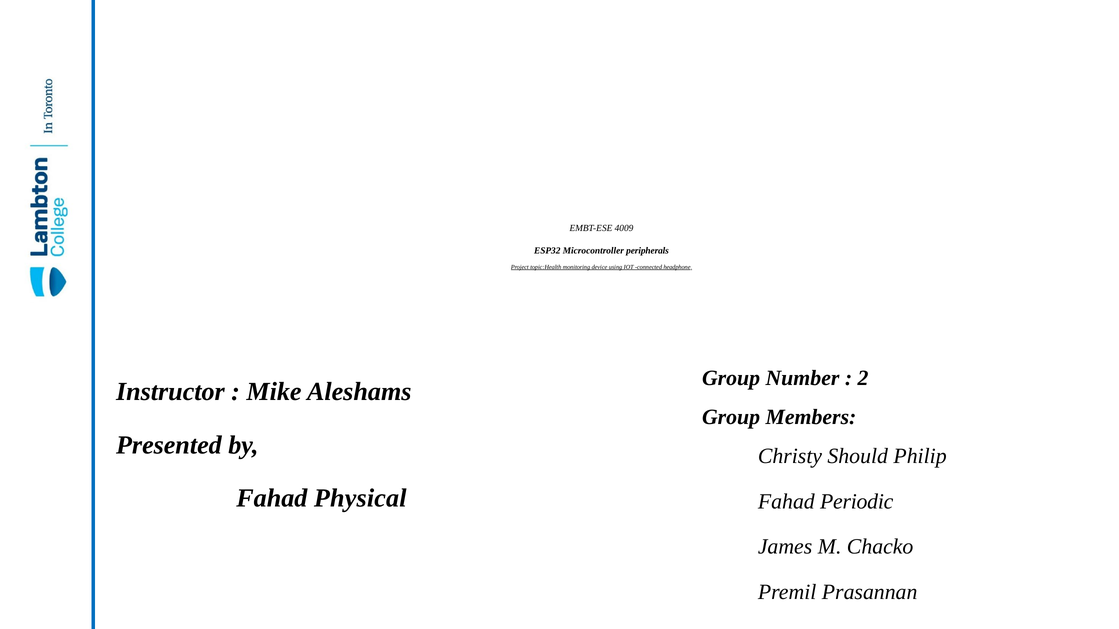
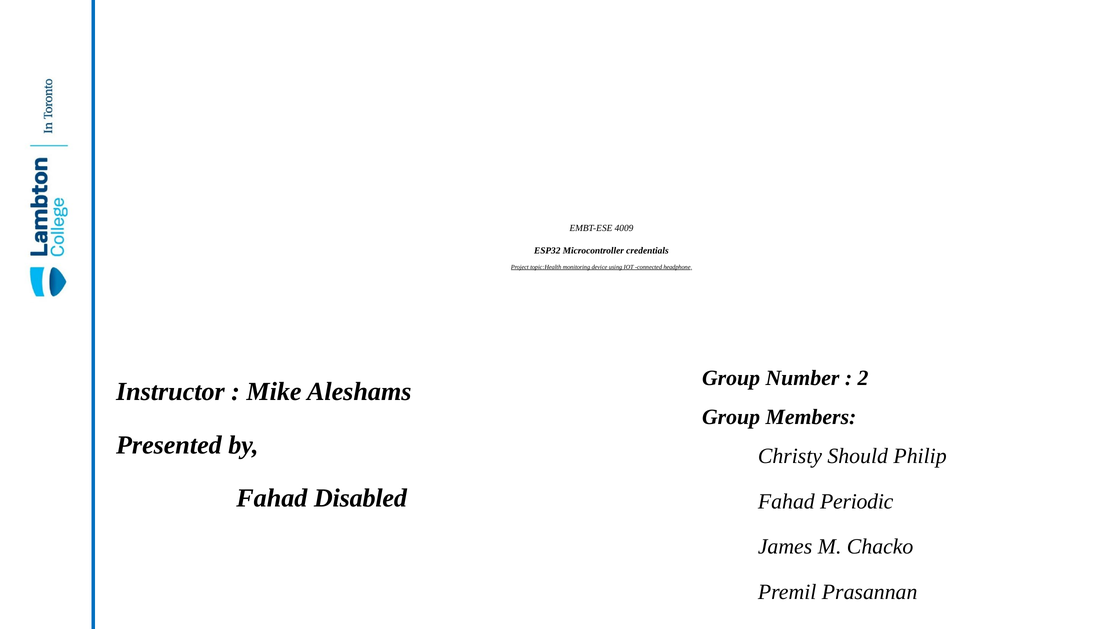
peripherals: peripherals -> credentials (647, 251)
Physical: Physical -> Disabled (360, 499)
